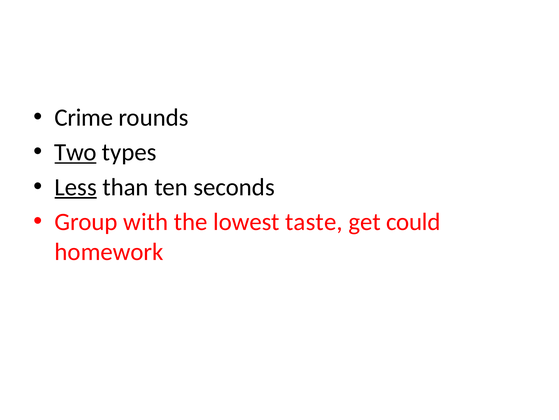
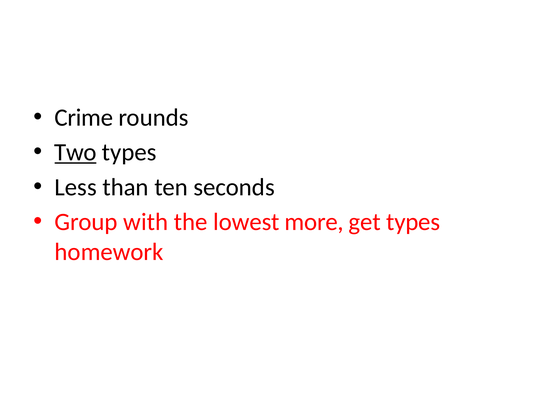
Less underline: present -> none (76, 187)
taste: taste -> more (314, 222)
get could: could -> types (413, 222)
